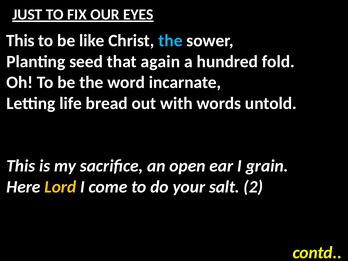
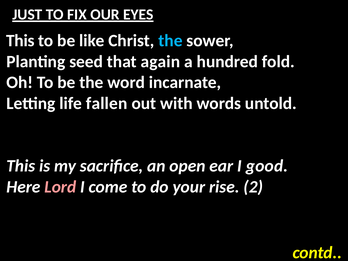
bread: bread -> fallen (107, 103)
grain: grain -> good (267, 166)
Lord colour: yellow -> pink (60, 187)
salt: salt -> rise (224, 187)
